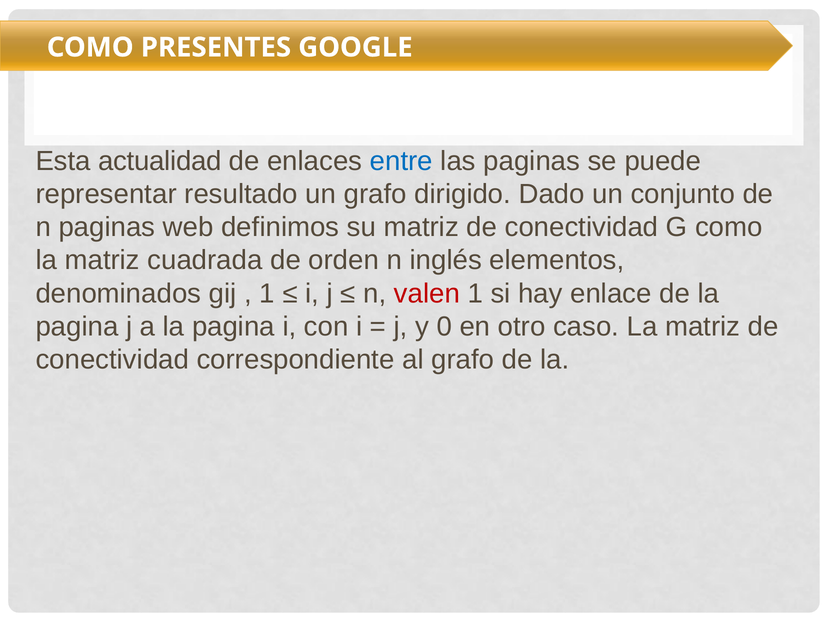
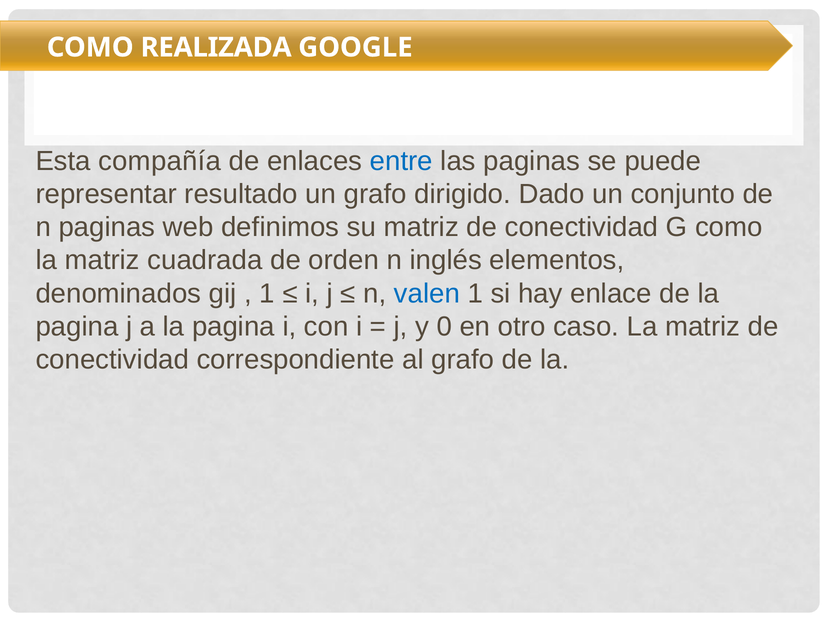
PRESENTES: PRESENTES -> REALIZADA (216, 47)
actualidad: actualidad -> compañía (160, 161)
valen colour: red -> blue (427, 293)
